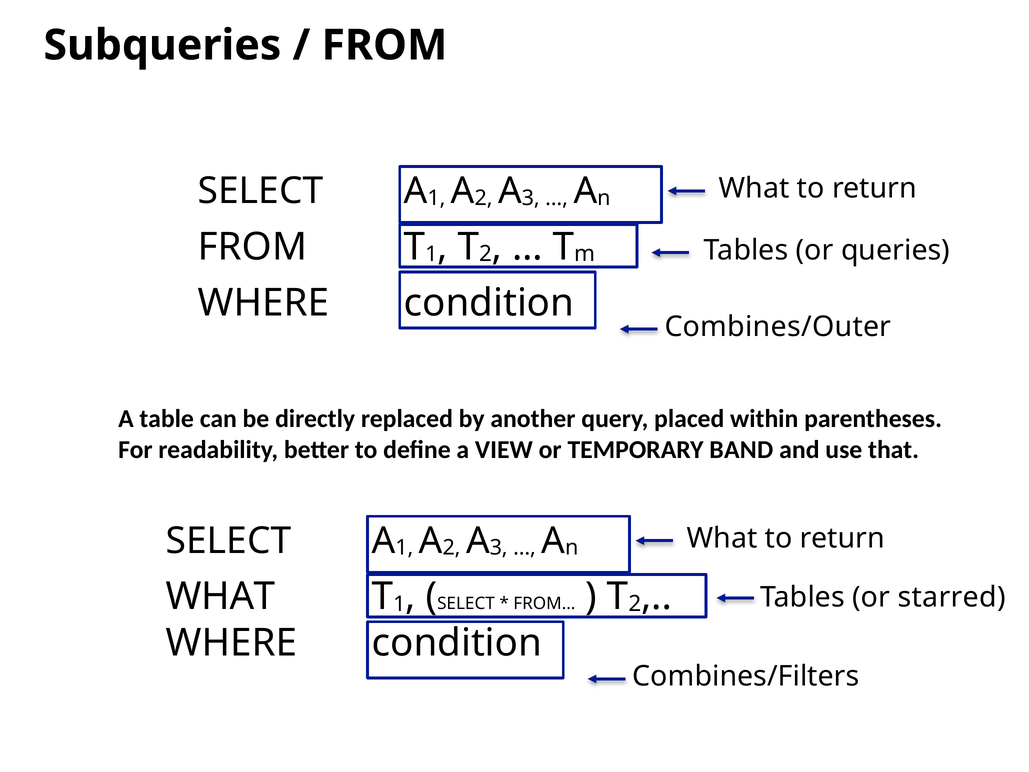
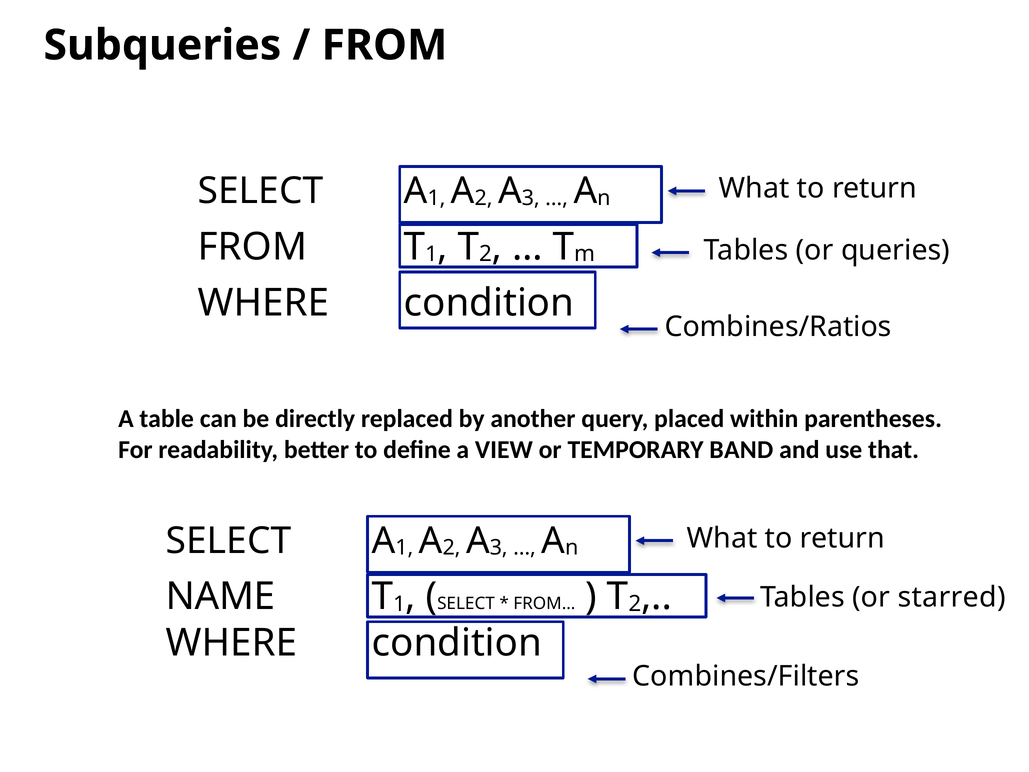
Combines/Outer: Combines/Outer -> Combines/Ratios (778, 327)
WHAT: WHAT -> NAME (221, 596)
